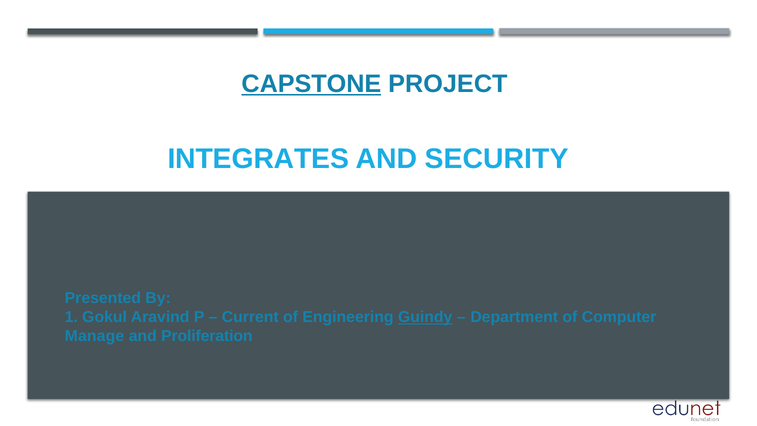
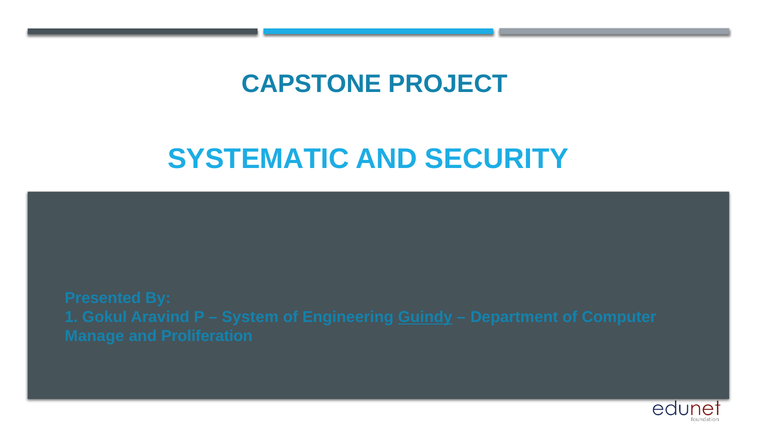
CAPSTONE underline: present -> none (311, 84)
INTEGRATES: INTEGRATES -> SYSTEMATIC (258, 159)
Current: Current -> System (250, 317)
